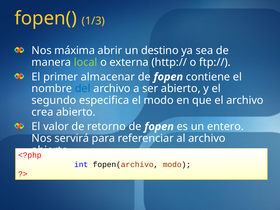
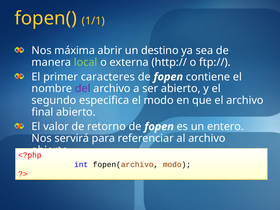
1/3: 1/3 -> 1/1 (93, 21)
almacenar: almacenar -> caracteres (108, 77)
del colour: blue -> purple (83, 89)
crea: crea -> final (42, 112)
